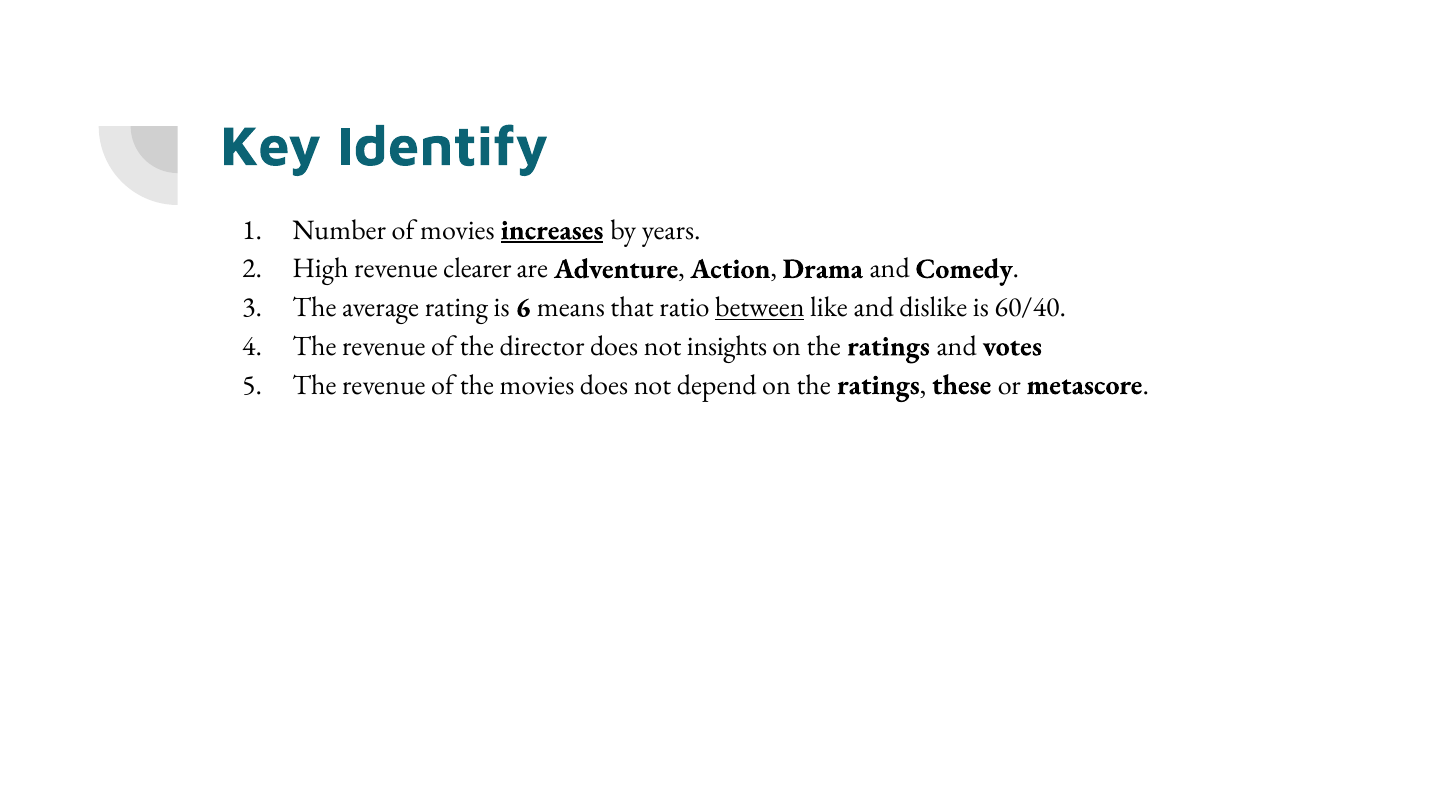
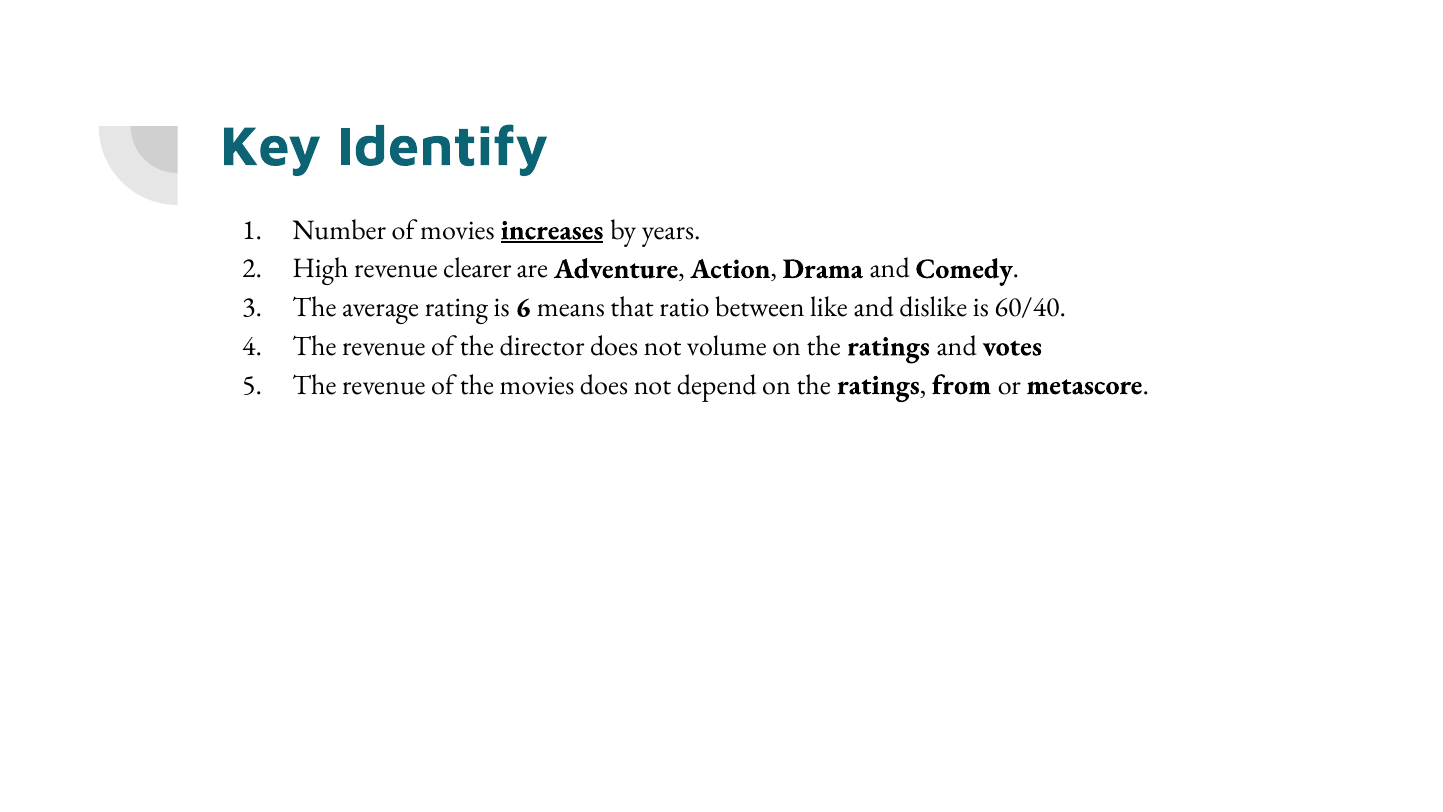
between underline: present -> none (760, 307)
insights: insights -> volume (727, 346)
these: these -> from (961, 385)
